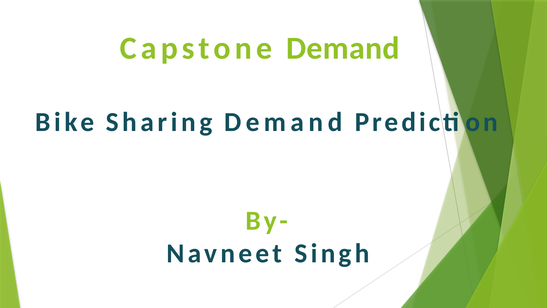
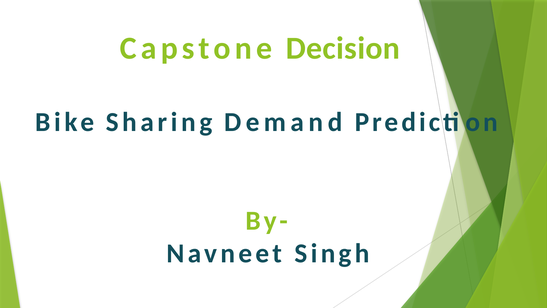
Capstone Demand: Demand -> Decision (343, 48)
